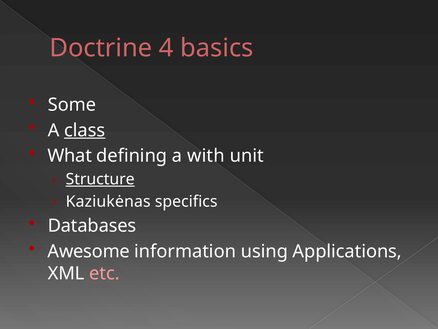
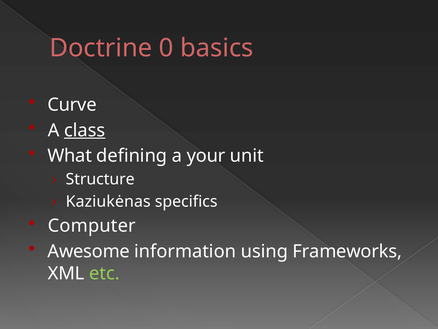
4: 4 -> 0 (166, 48)
Some: Some -> Curve (72, 105)
with: with -> your (206, 156)
Structure underline: present -> none (100, 179)
Databases: Databases -> Computer (92, 225)
Applications: Applications -> Frameworks (347, 251)
etc colour: pink -> light green (104, 273)
